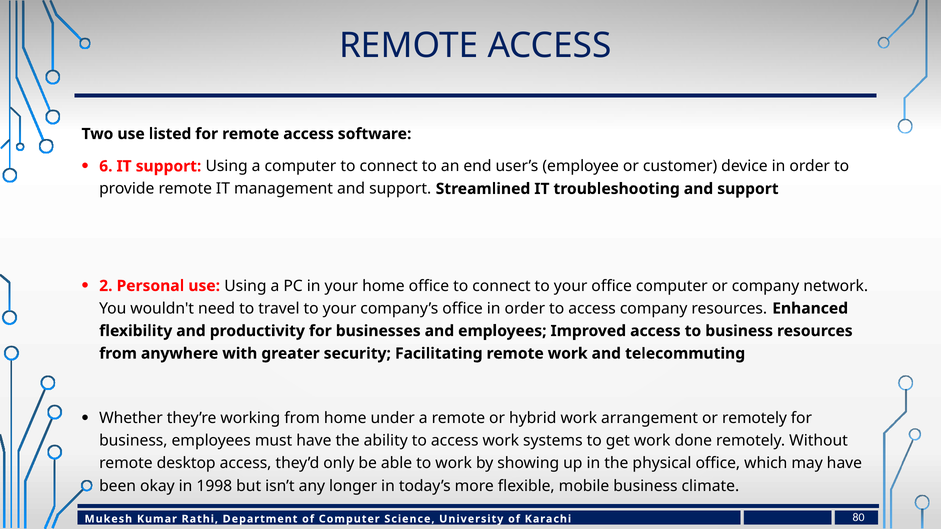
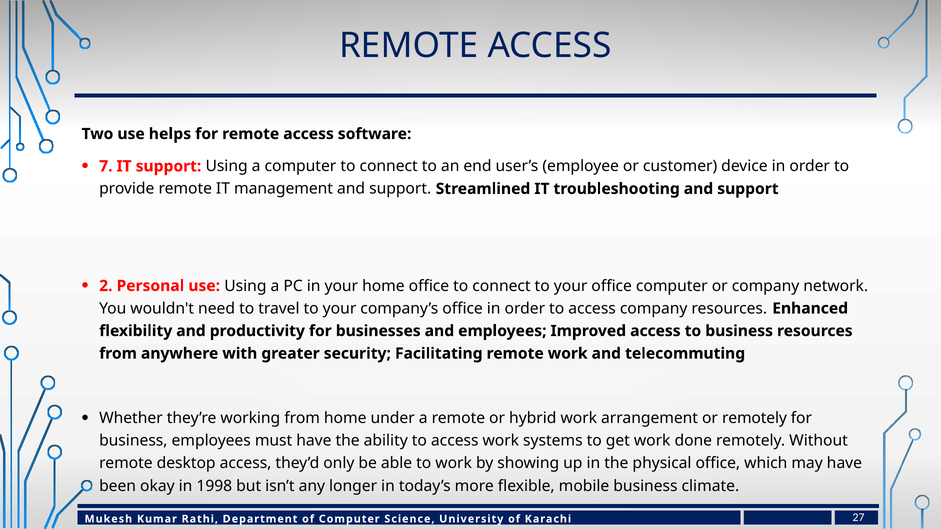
listed: listed -> helps (170, 134)
6: 6 -> 7 (106, 166)
80: 80 -> 27 (859, 518)
